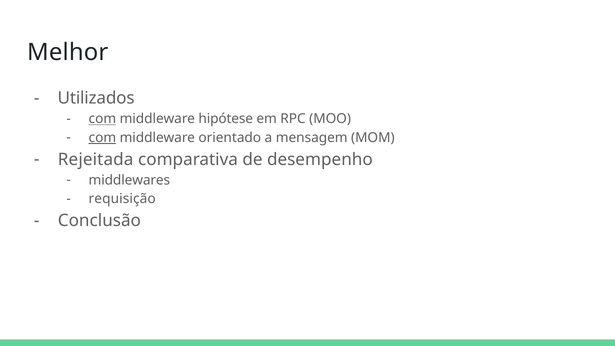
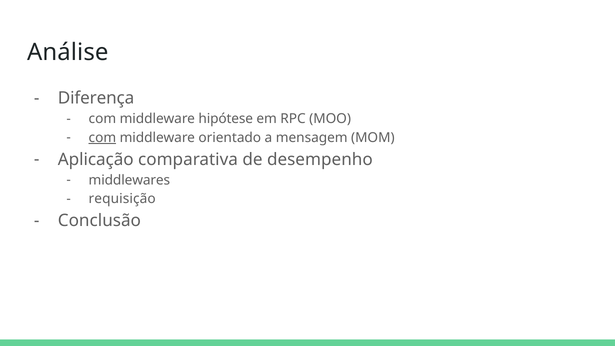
Melhor: Melhor -> Análise (68, 52)
Utilizados: Utilizados -> Diferença (96, 98)
com underline: present -> none (102, 119)
Rejeitada: Rejeitada -> Aplicação (96, 159)
